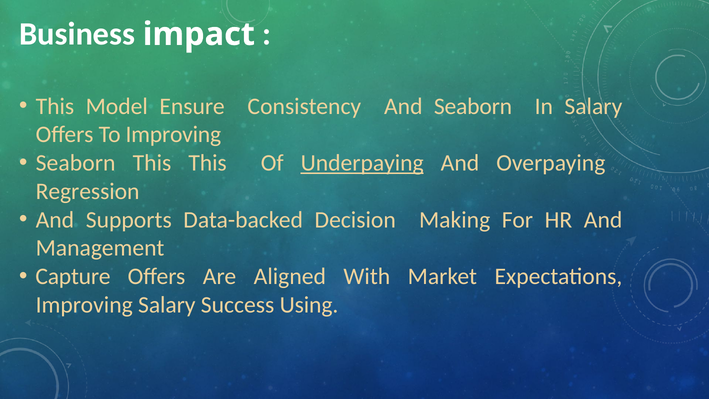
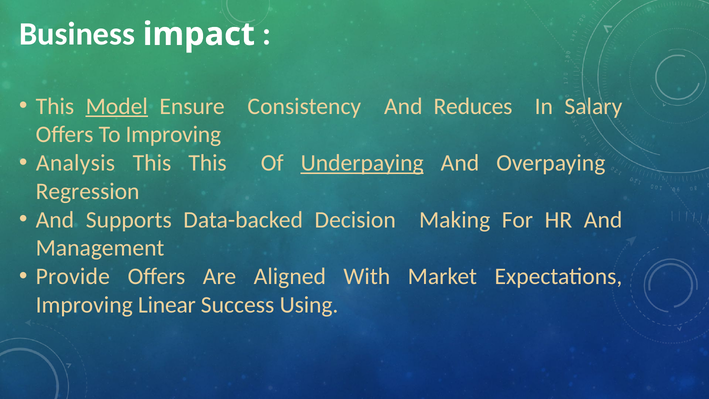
Model underline: none -> present (117, 106)
And Seaborn: Seaborn -> Reduces (473, 106)
Seaborn: Seaborn -> Analysis (76, 163)
Capture: Capture -> Provide (73, 276)
Improving Salary: Salary -> Linear (167, 305)
